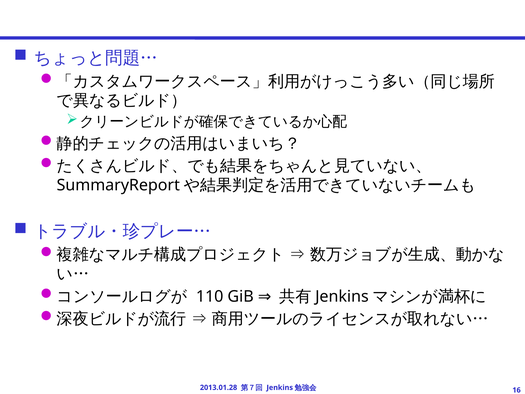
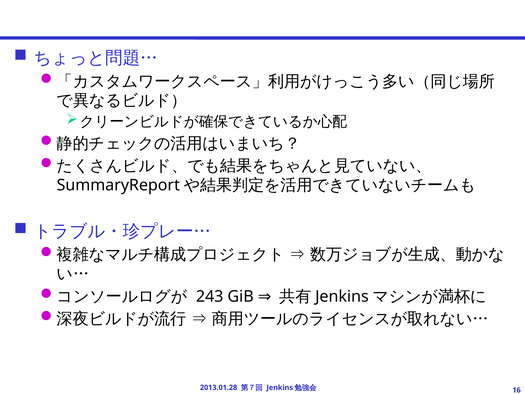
110: 110 -> 243 (210, 296)
